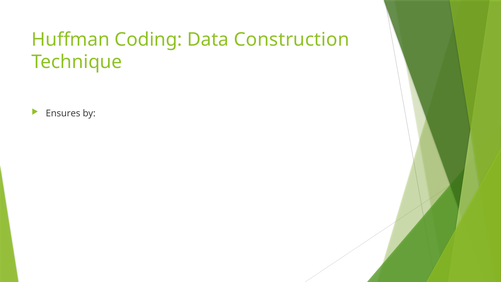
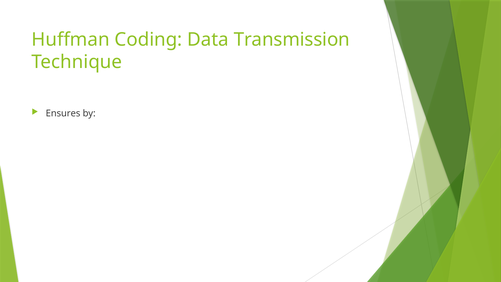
Construction: Construction -> Transmission (292, 40)
